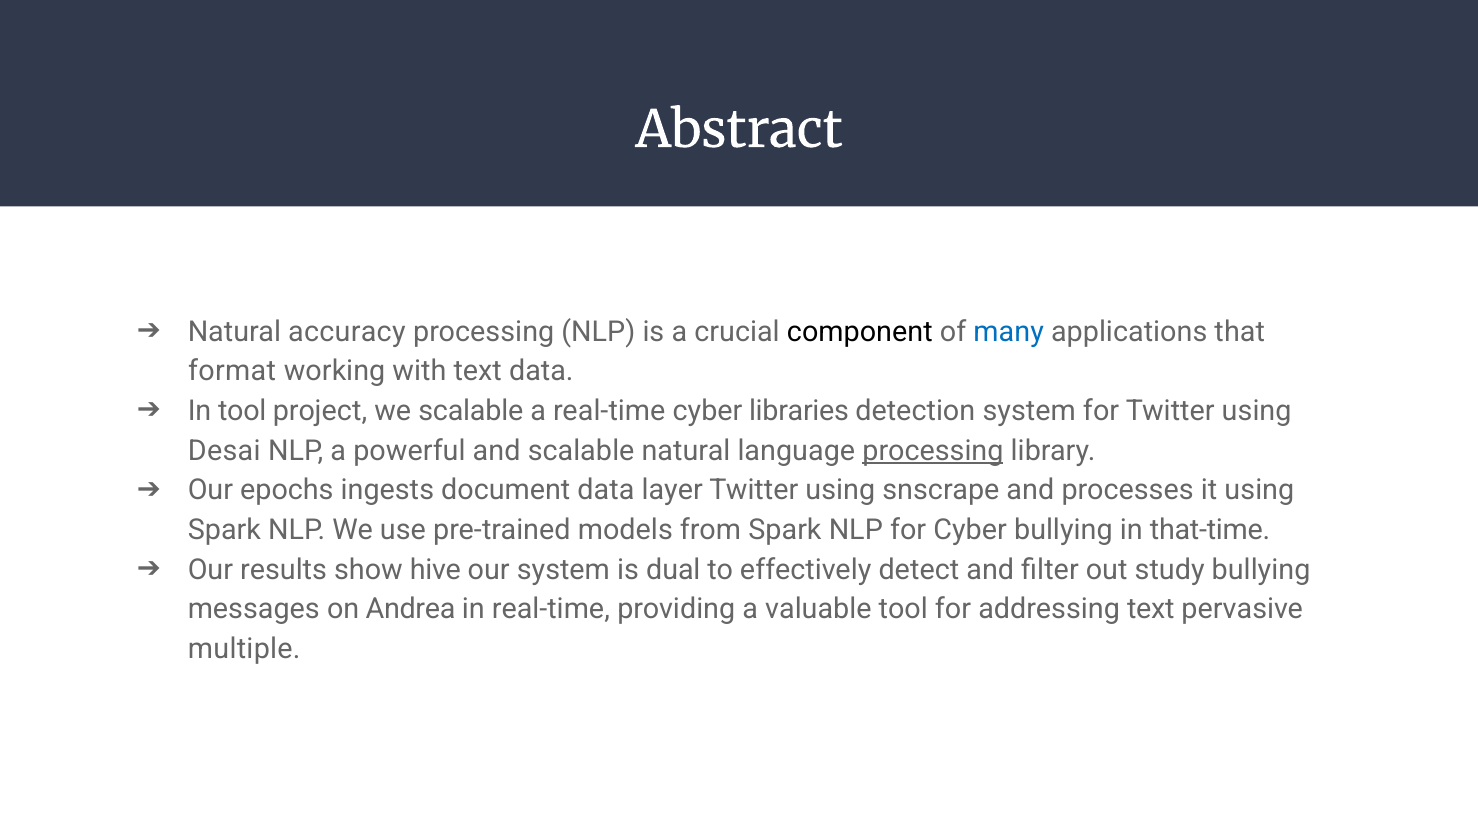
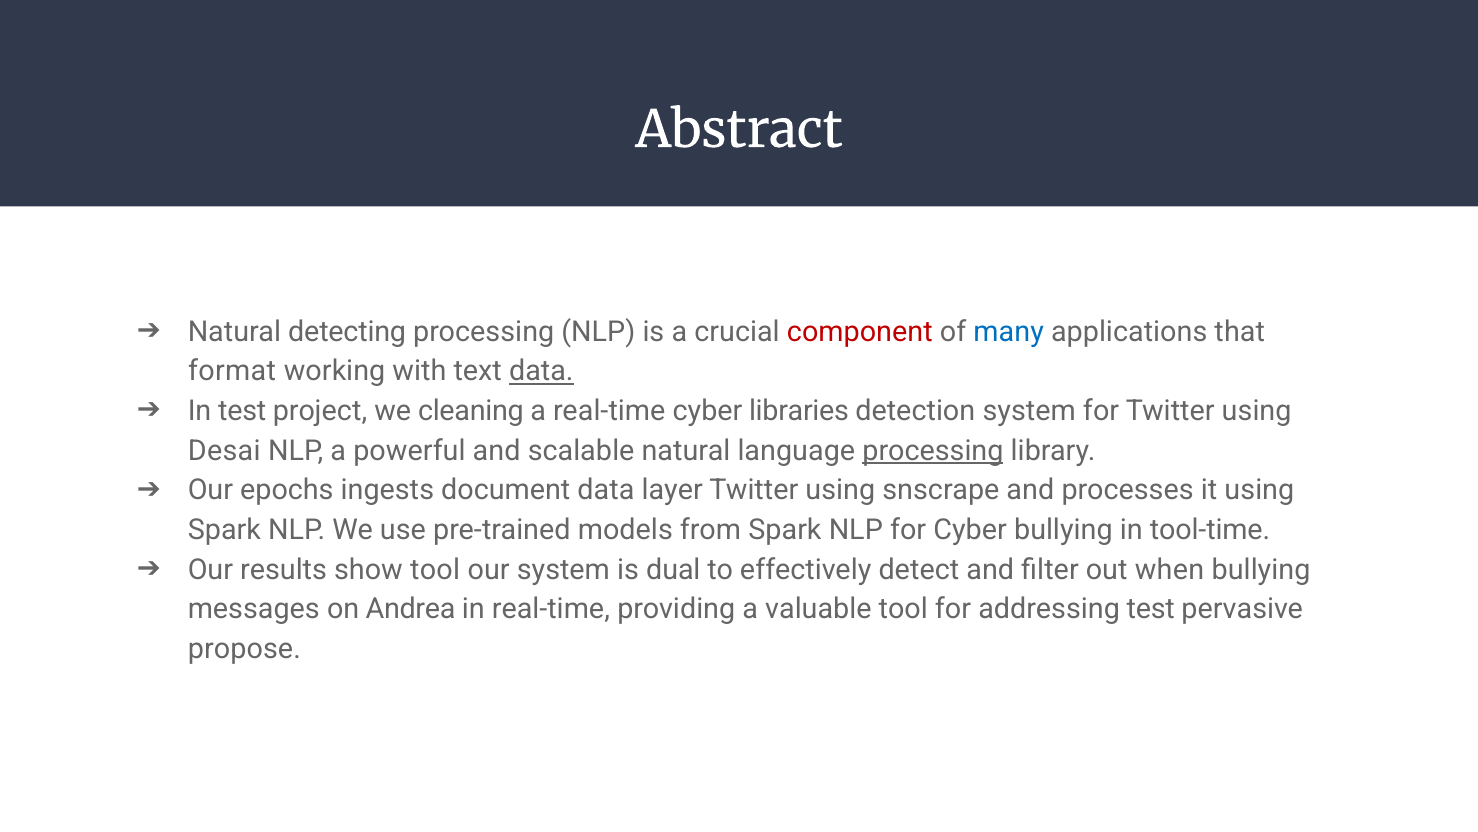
accuracy: accuracy -> detecting (347, 331)
component colour: black -> red (860, 331)
data underline: none -> present (541, 371)
In tool: tool -> test (242, 411)
we scalable: scalable -> cleaning (471, 411)
that-time: that-time -> tool-time (1210, 530)
show hive: hive -> tool (435, 569)
study: study -> when (1170, 569)
addressing text: text -> test (1151, 609)
multiple: multiple -> propose (244, 648)
